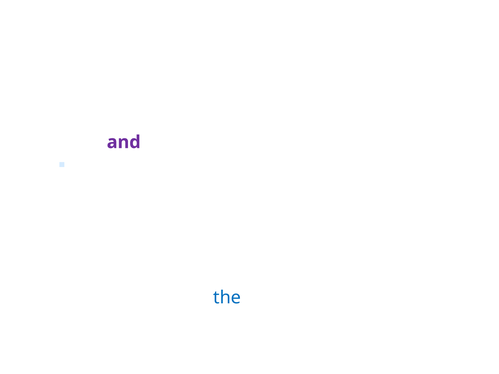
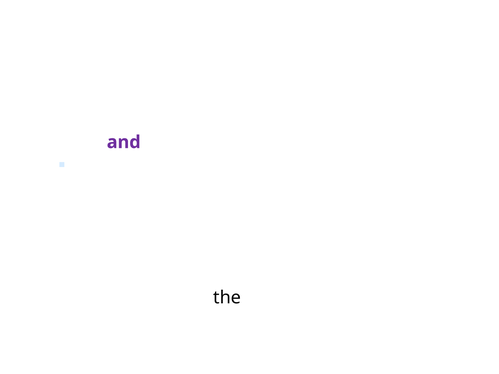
the colour: blue -> black (227, 298)
